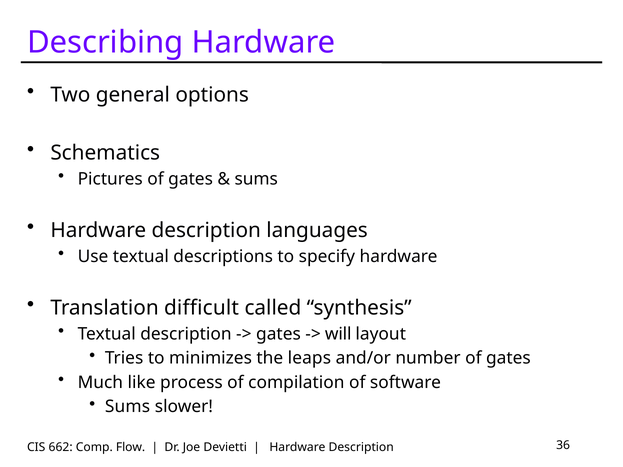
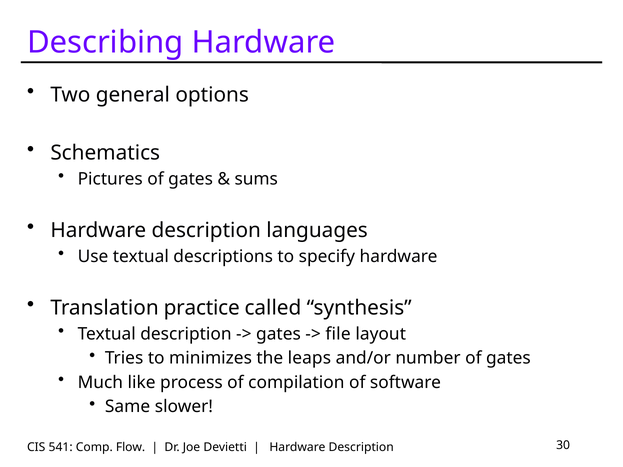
difficult: difficult -> practice (202, 308)
will: will -> file (338, 334)
Sums: Sums -> Same (128, 407)
662: 662 -> 541 (61, 447)
36: 36 -> 30 (563, 445)
